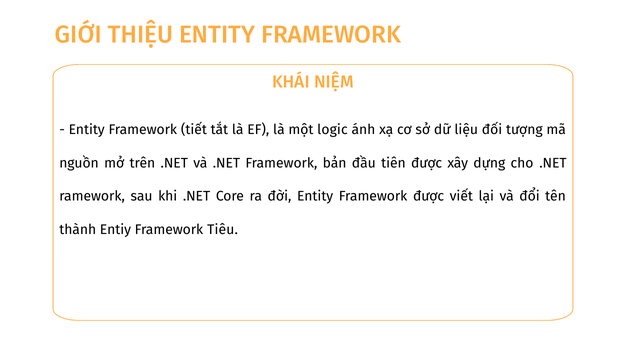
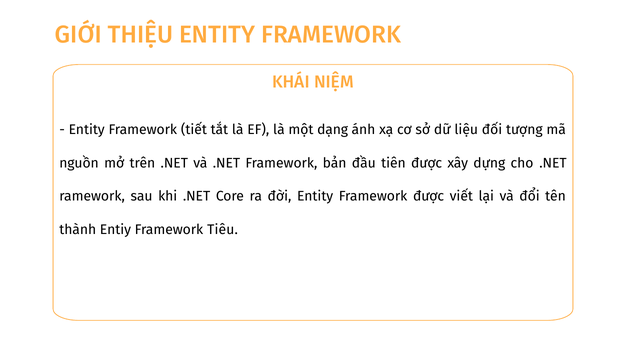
logic: logic -> dạng (333, 130)
